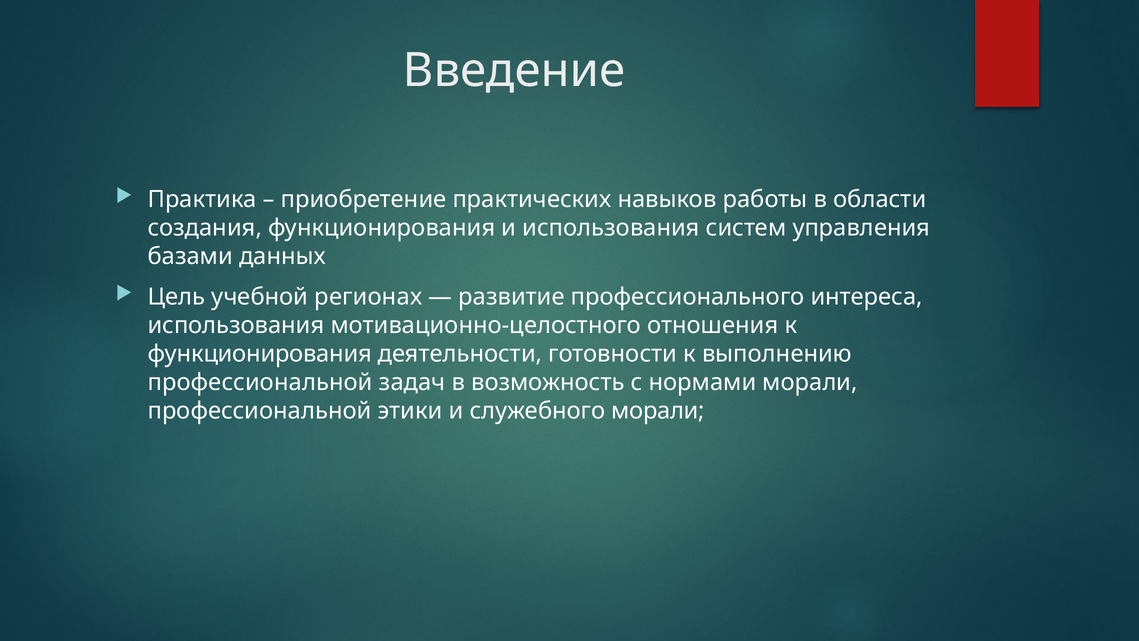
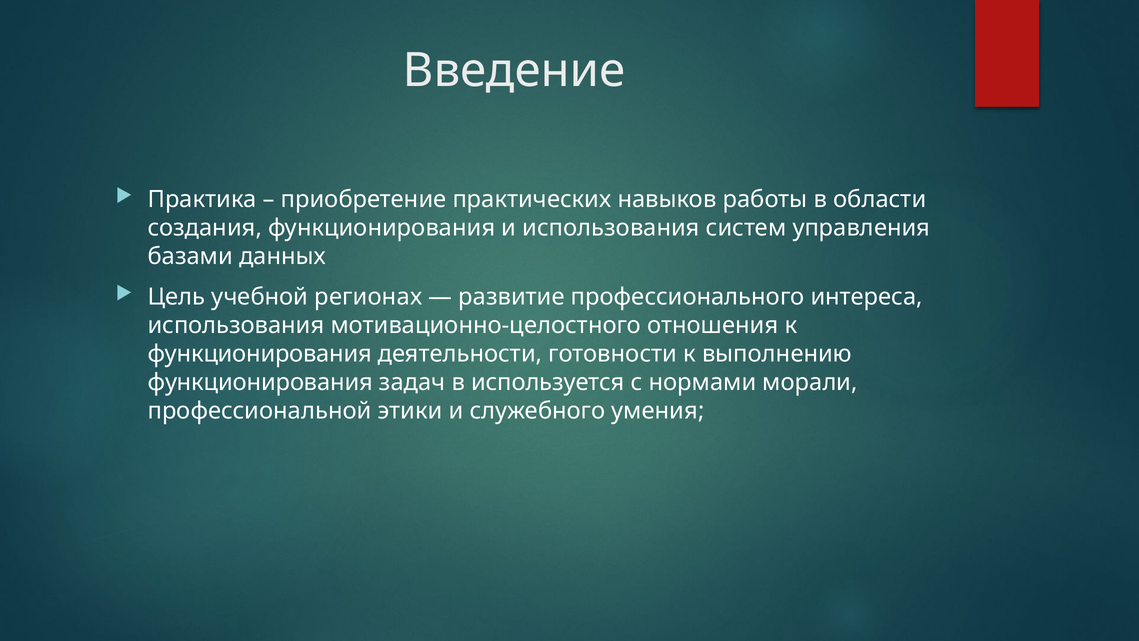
профессиональной: профессиональной -> функционирования (260, 382)
возможность: возможность -> используется (548, 382)
служебного морали: морали -> умения (658, 411)
